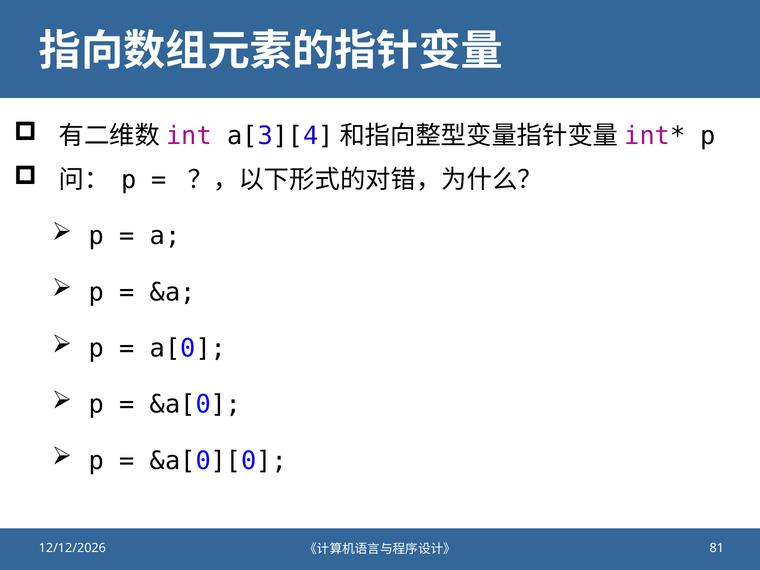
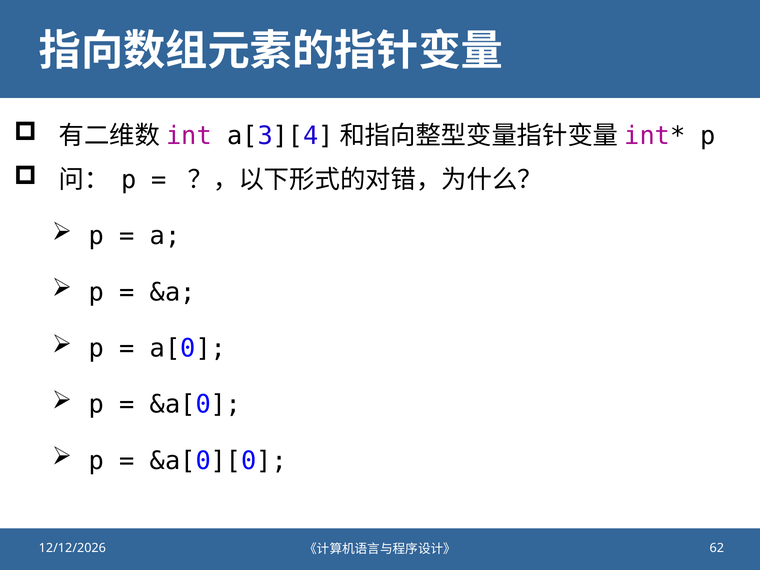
81: 81 -> 62 (717, 548)
